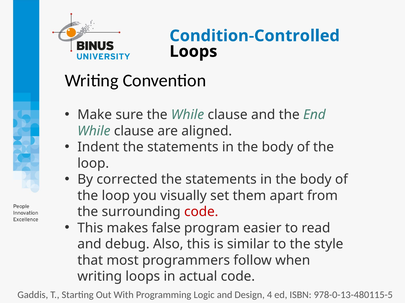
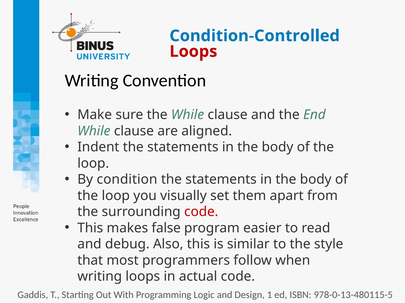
Loops colour: black -> red (193, 52)
corrected: corrected -> condition (127, 180)
4: 4 -> 1 (270, 296)
